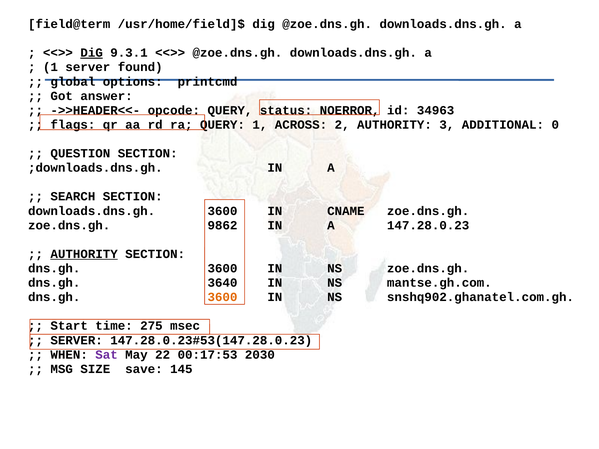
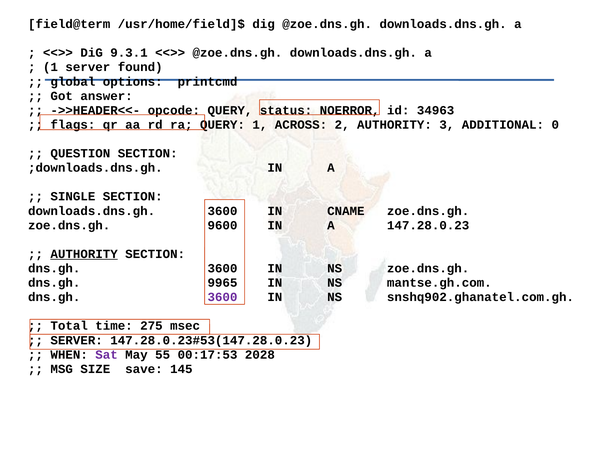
DiG underline: present -> none (92, 53)
SEARCH: SEARCH -> SINGLE (73, 197)
9862: 9862 -> 9600 (222, 225)
3640: 3640 -> 9965 (222, 283)
3600 colour: orange -> purple (222, 297)
Start: Start -> Total (69, 326)
22: 22 -> 55 (163, 355)
2030: 2030 -> 2028 (260, 355)
